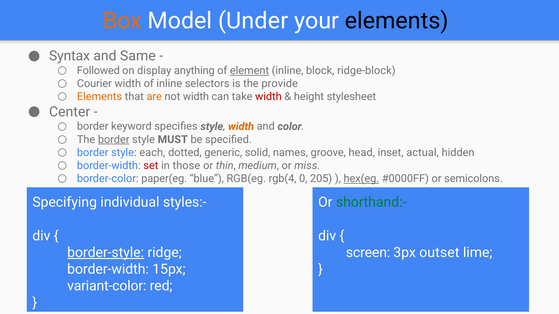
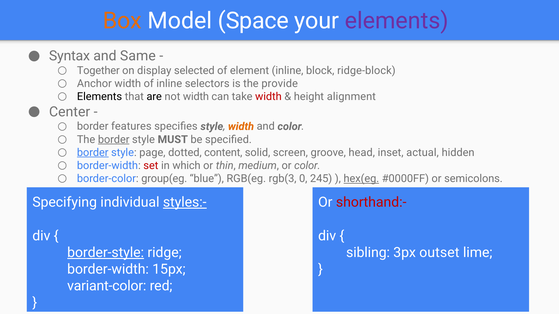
Under: Under -> Space (253, 21)
elements colour: black -> purple (397, 21)
Followed: Followed -> Together (98, 71)
anything: anything -> selected (194, 71)
element underline: present -> none (249, 71)
Courier: Courier -> Anchor (94, 84)
Elements colour: orange -> black (100, 97)
are colour: orange -> black (154, 97)
stylesheet: stylesheet -> alignment (351, 97)
keyword: keyword -> features (131, 127)
border underline: none -> present (93, 153)
each: each -> page (152, 153)
generic: generic -> content (223, 153)
names: names -> screen (290, 153)
those: those -> which (186, 166)
or miss: miss -> color (307, 166)
paper(eg: paper(eg -> group(eg (164, 179)
rgb(4: rgb(4 -> rgb(3 (283, 179)
205: 205 -> 245 (321, 179)
styles:- underline: none -> present (185, 203)
shorthand:- colour: green -> red (371, 203)
screen: screen -> sibling (368, 253)
